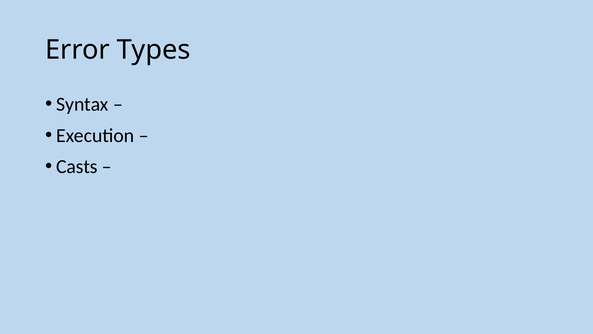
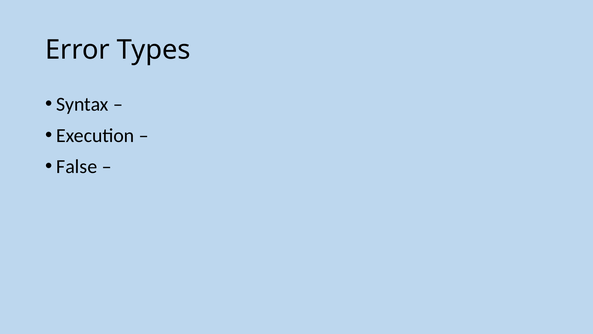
Casts: Casts -> False (77, 167)
